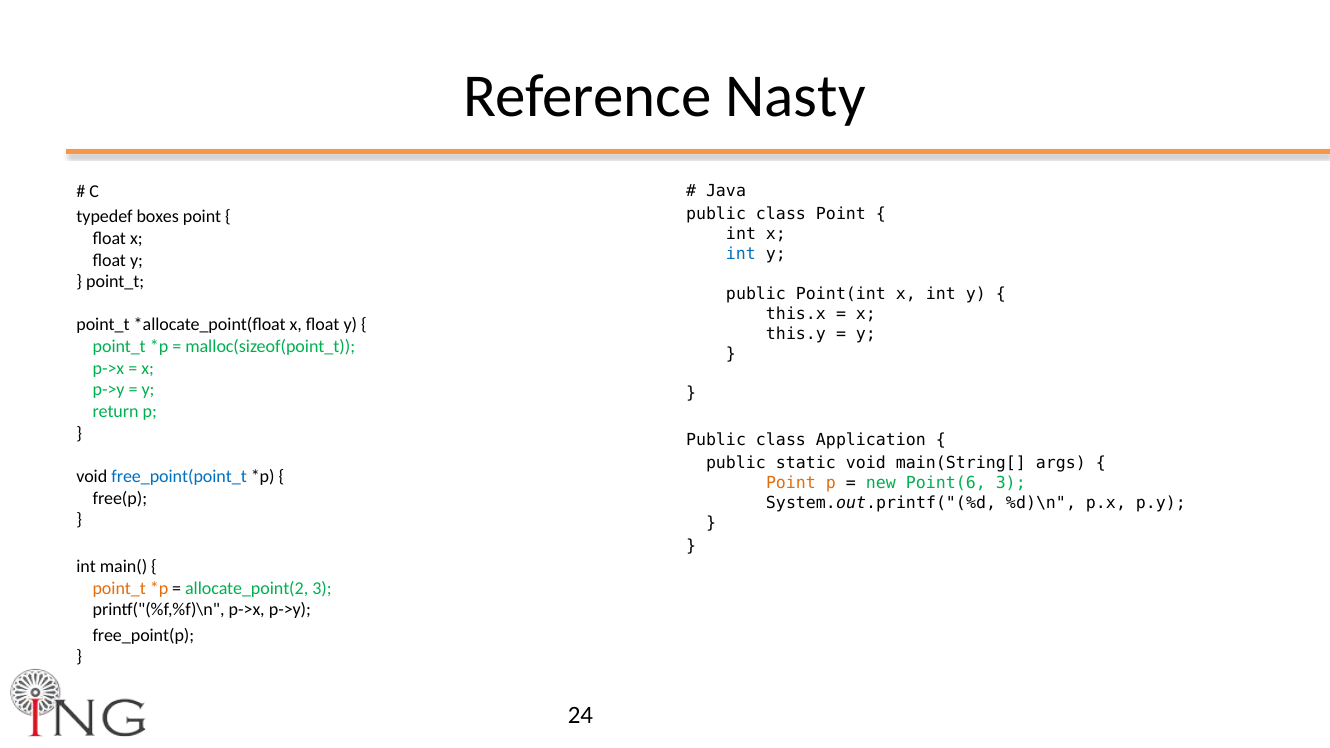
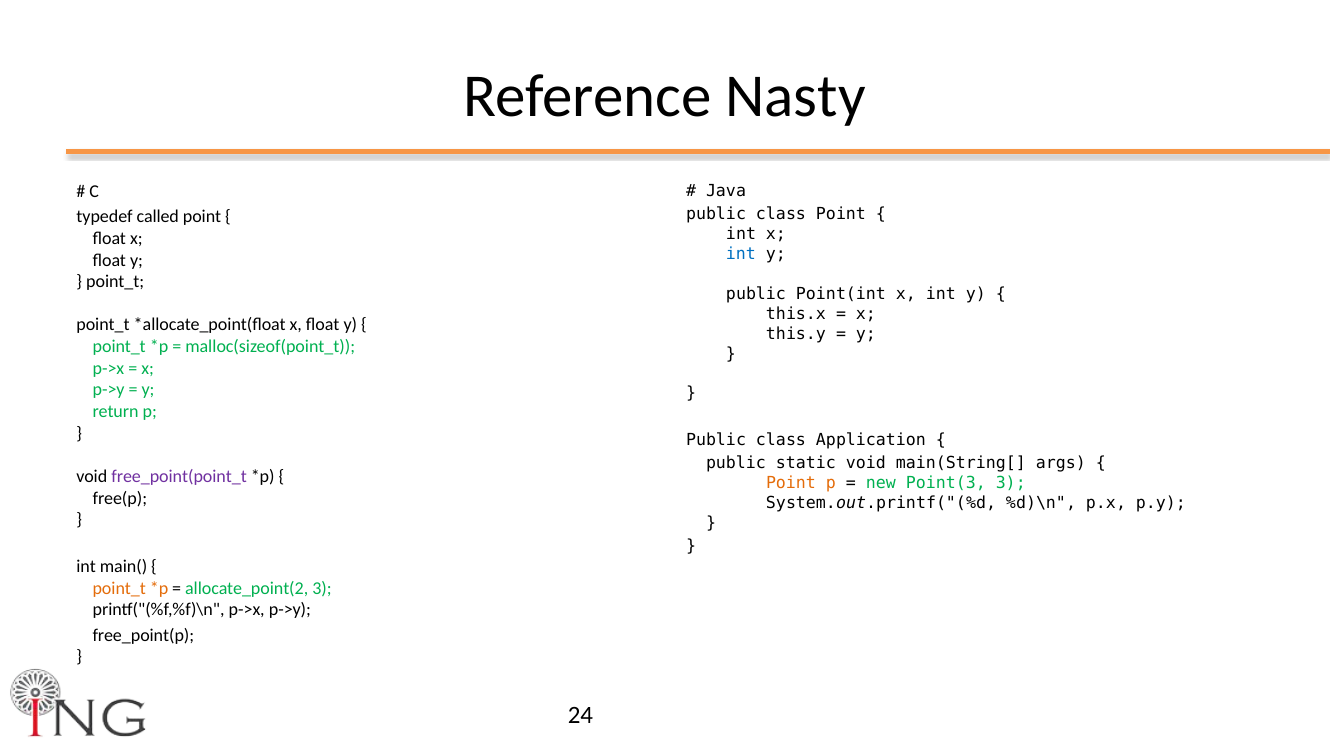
boxes: boxes -> called (158, 217)
free_point(point_t colour: blue -> purple (179, 477)
Point(6: Point(6 -> Point(3 (946, 483)
